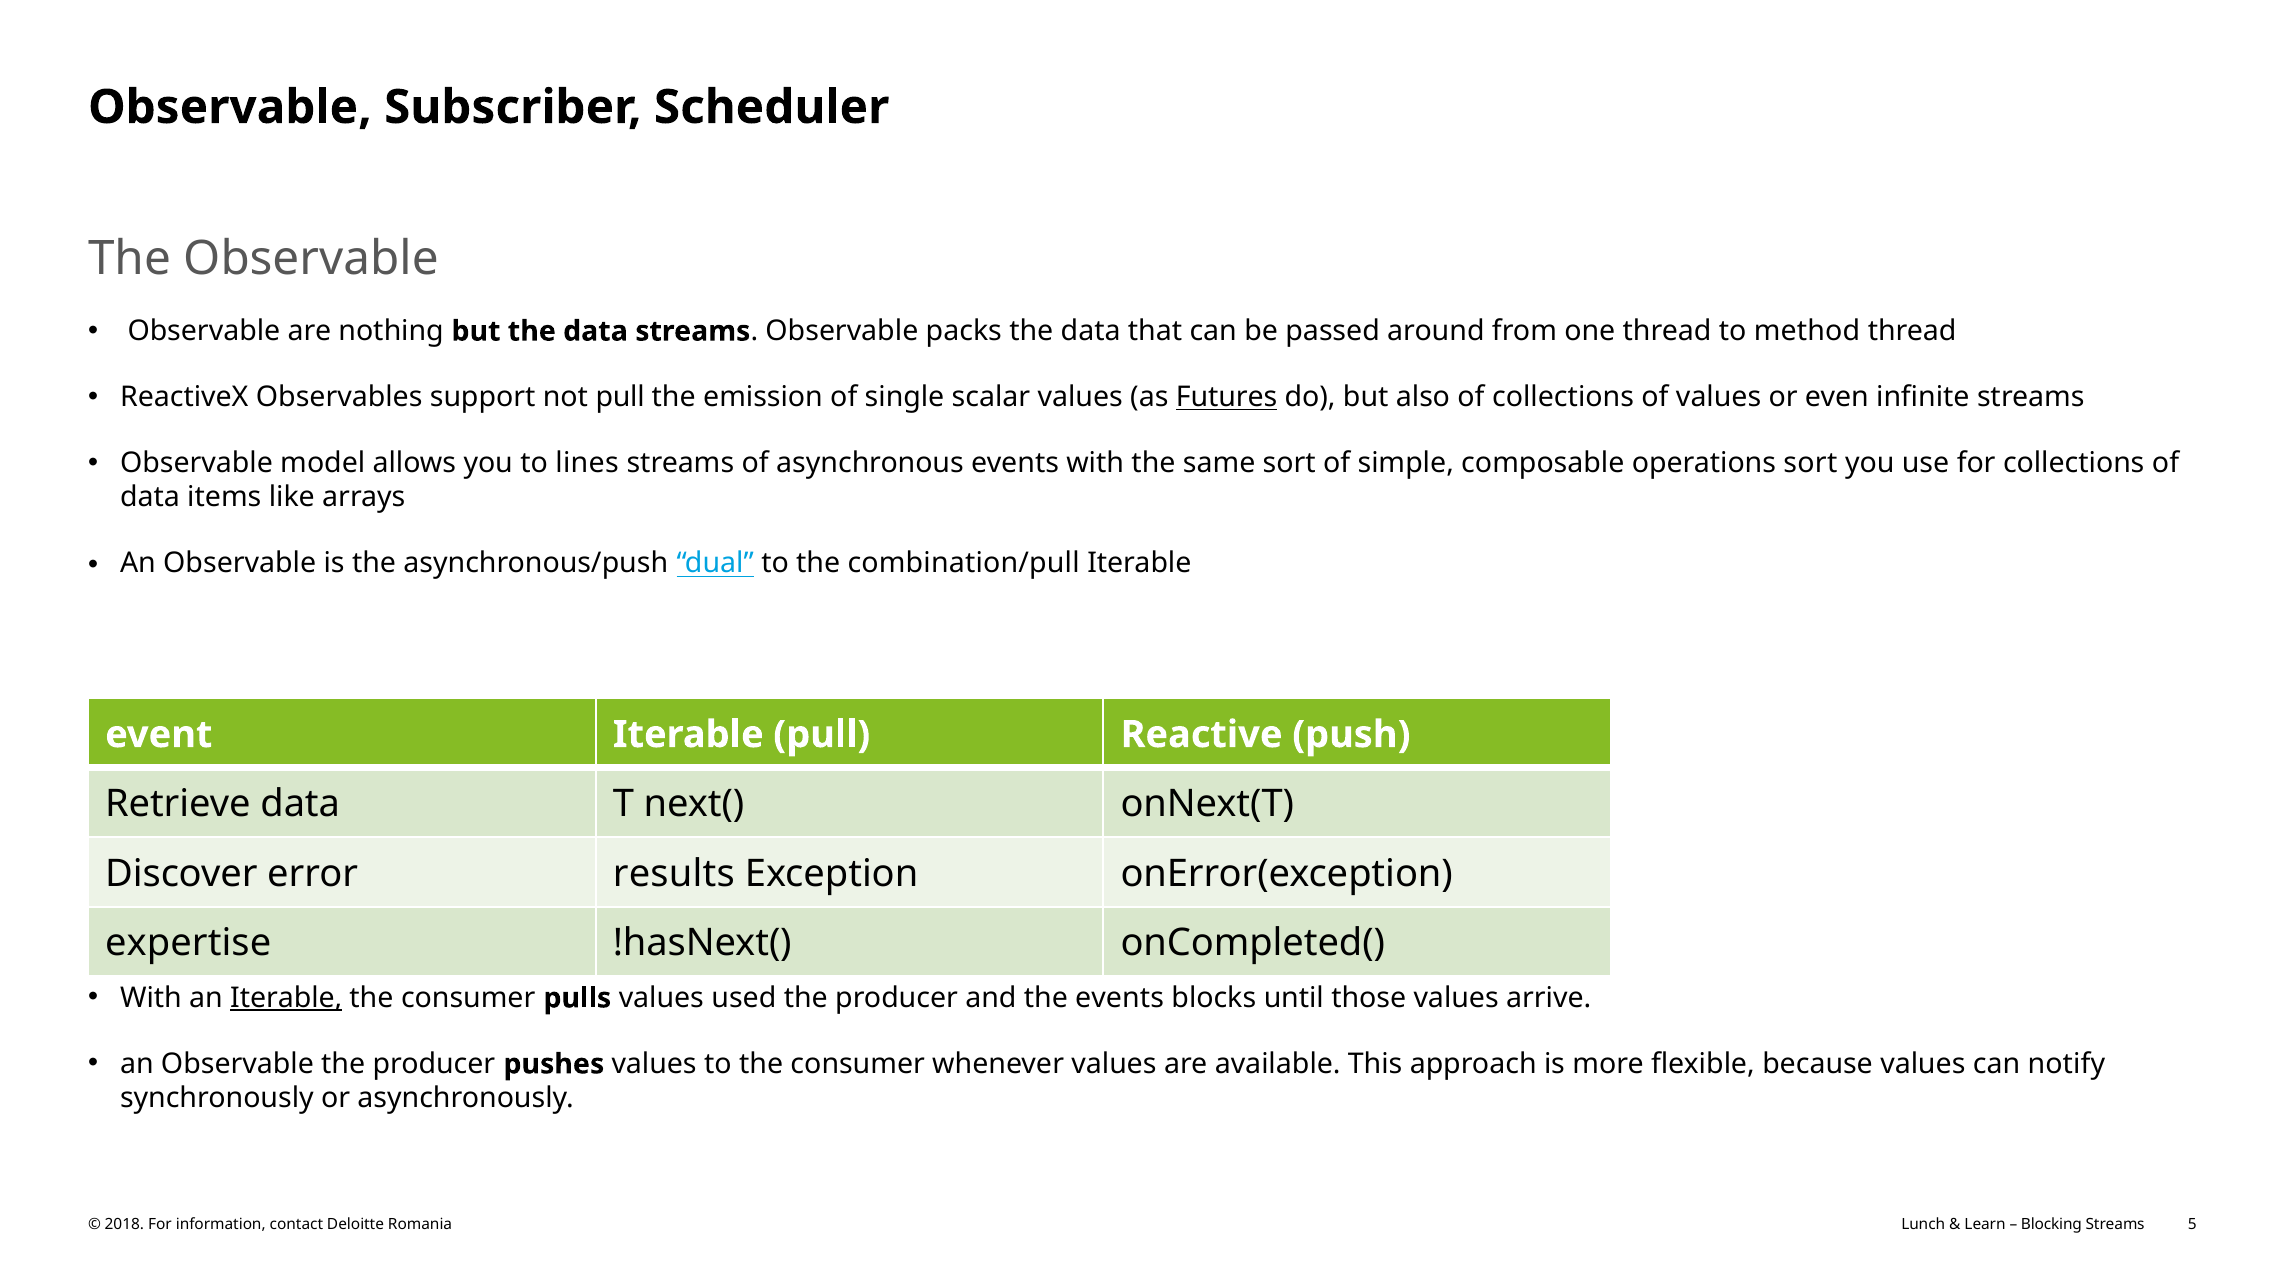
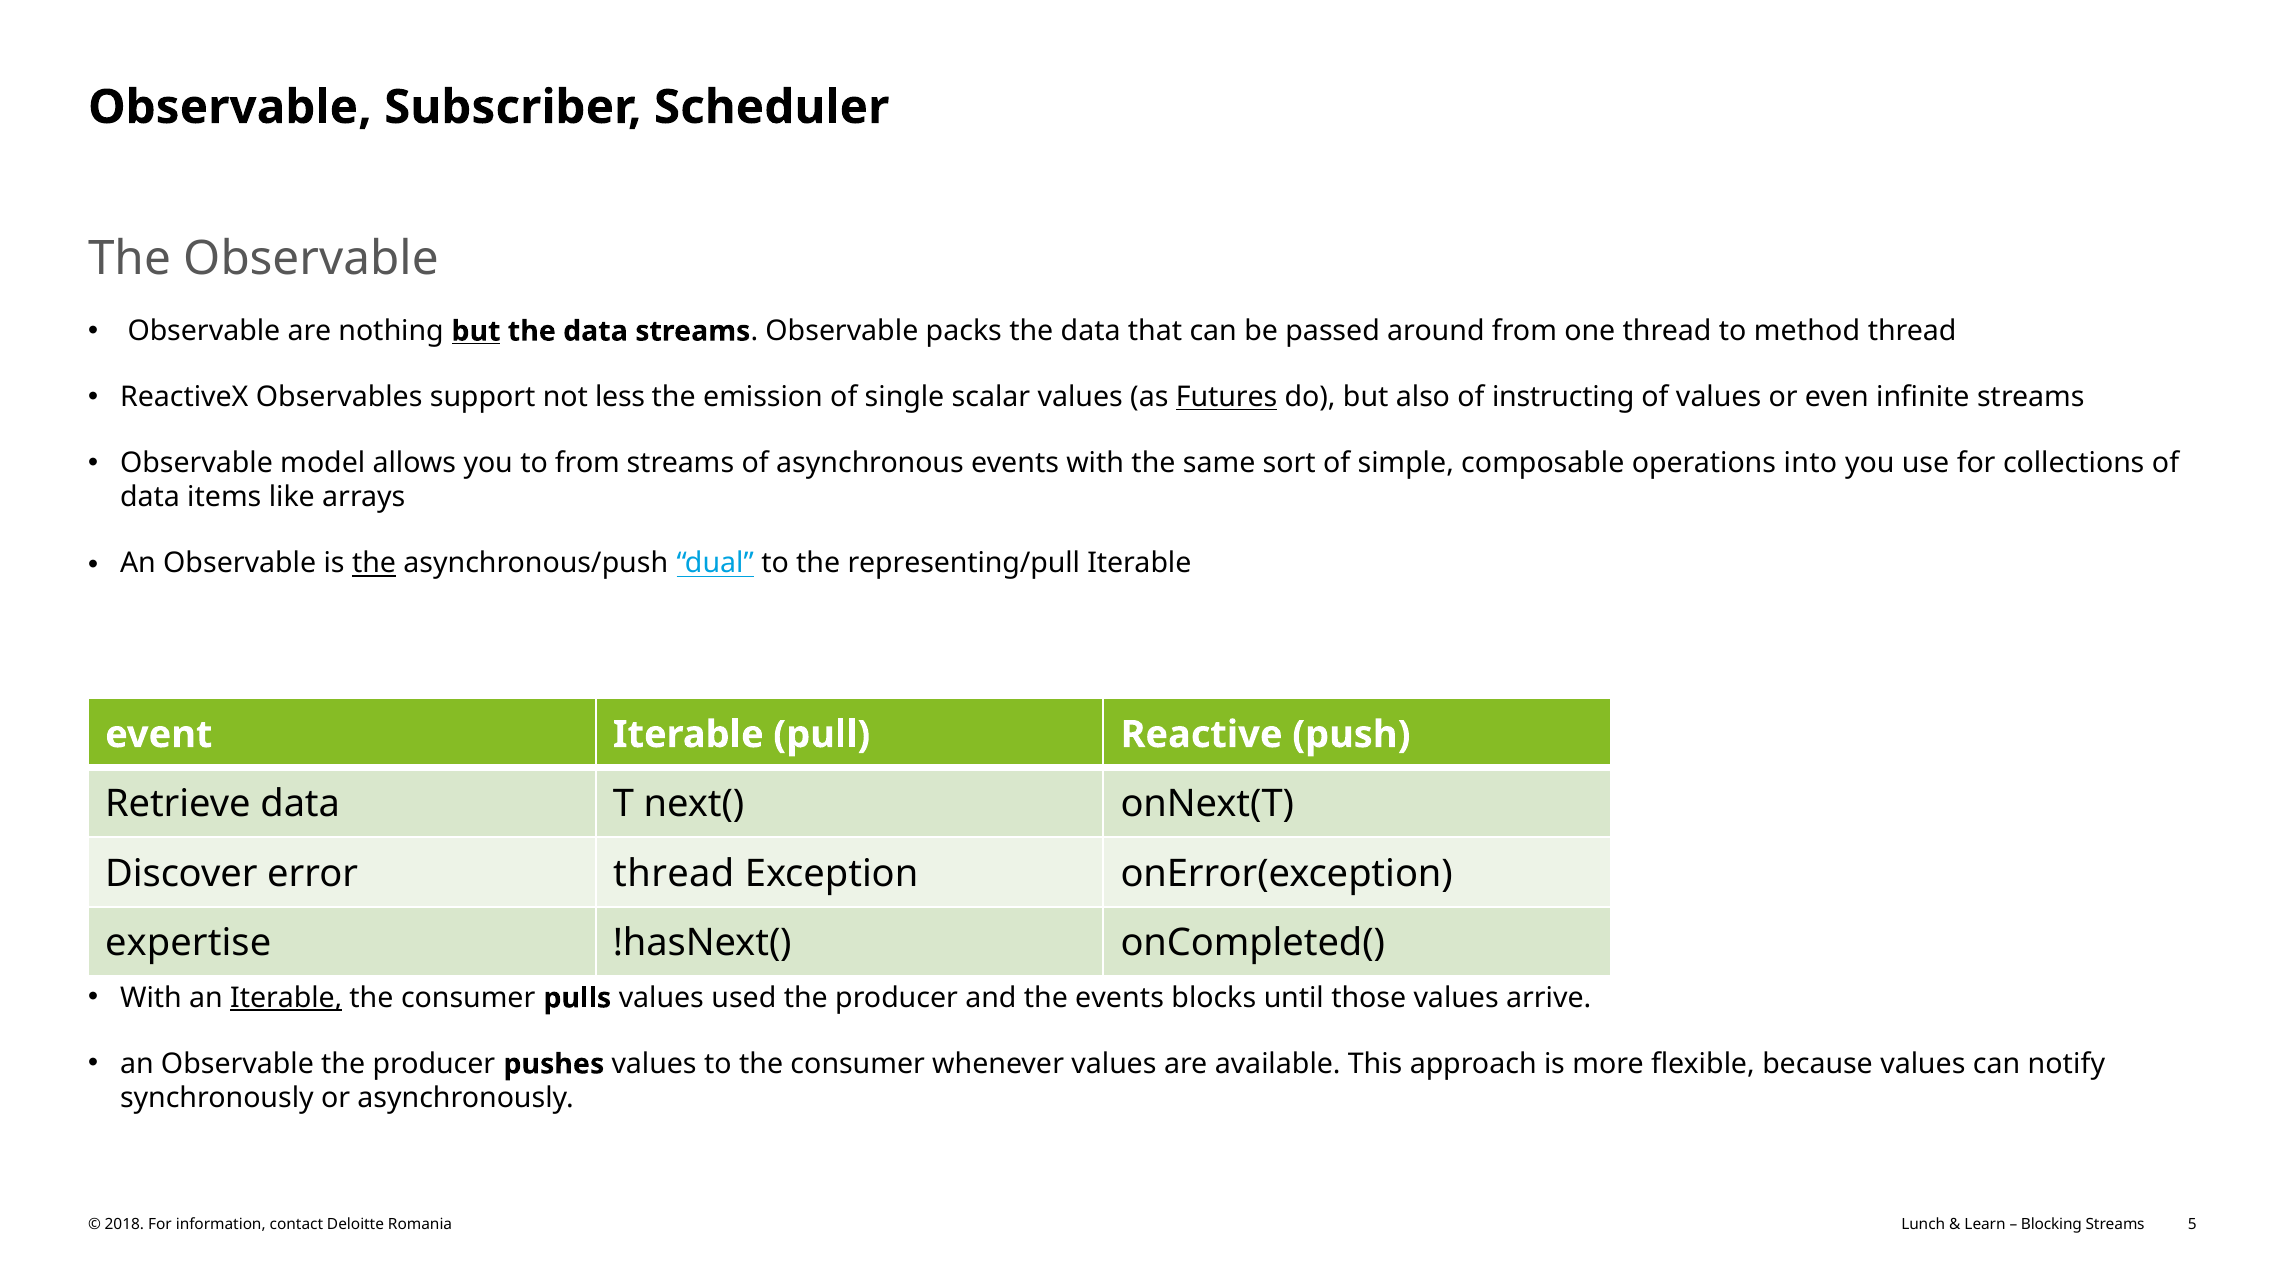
but underline: none -> present (476, 331)
not pull: pull -> less (620, 397)
of collections: collections -> instructing (1563, 397)
to lines: lines -> from (587, 463)
operations sort: sort -> into (1810, 463)
the underline: none -> present (374, 564)
combination/pull: combination/pull -> representing/pull (964, 564)
error results: results -> thread (674, 874)
